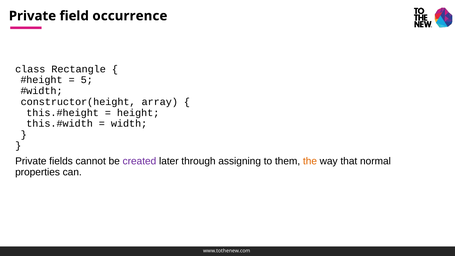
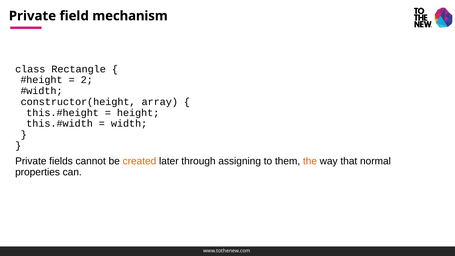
occurrence: occurrence -> mechanism (130, 16)
5: 5 -> 2 (87, 80)
created colour: purple -> orange (139, 161)
